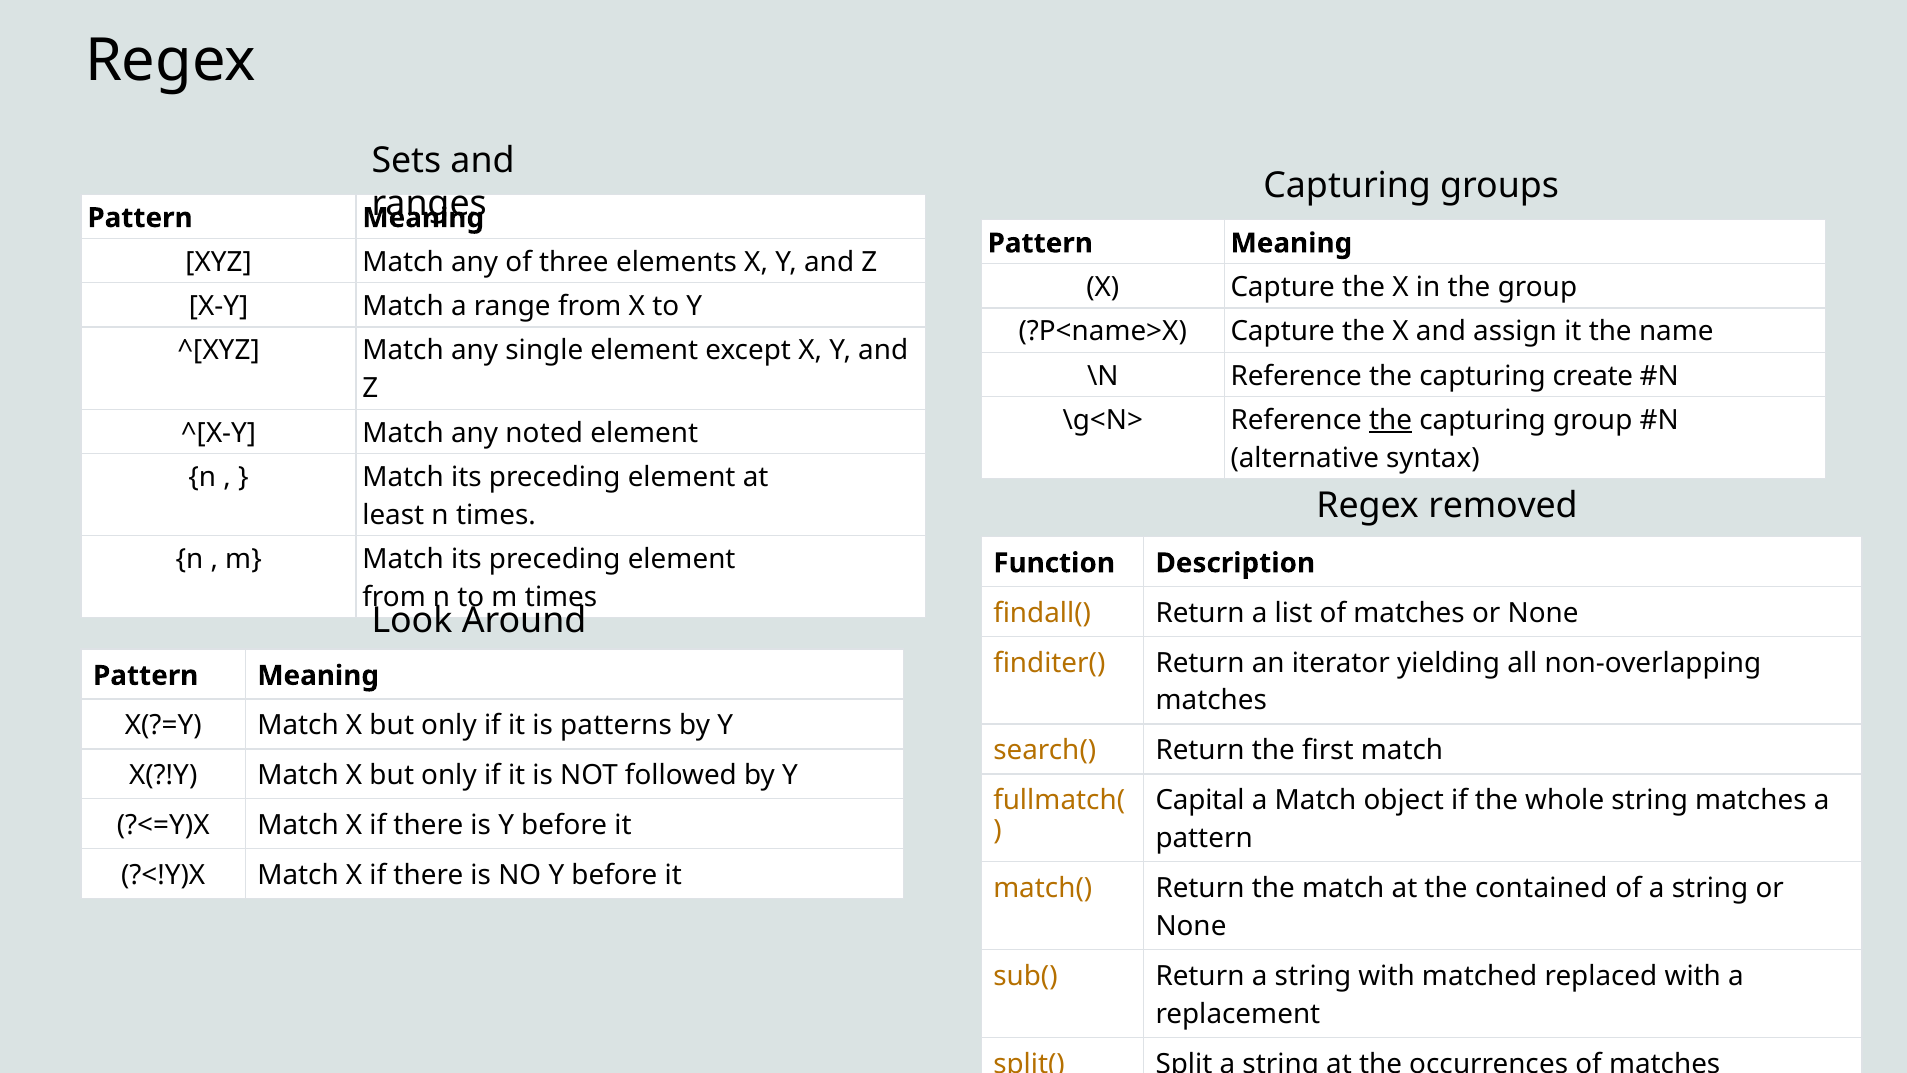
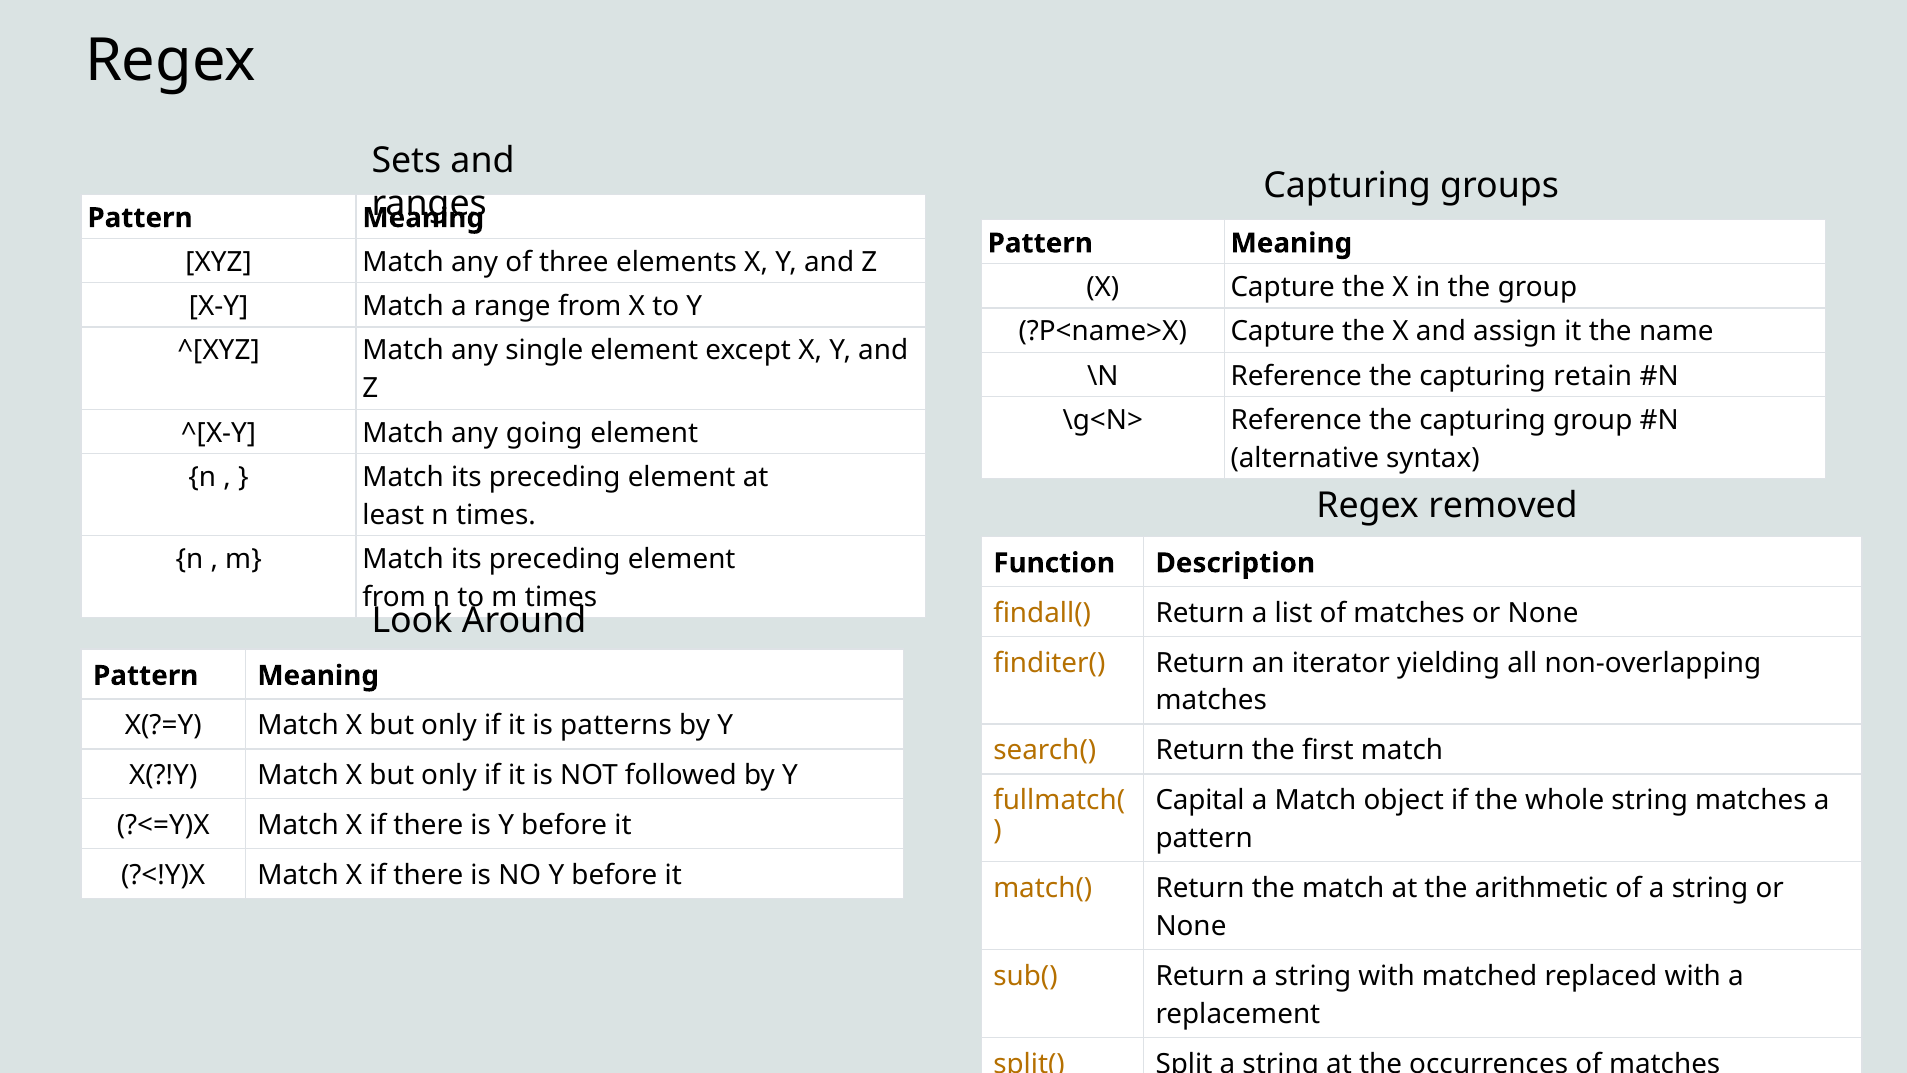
create: create -> retain (1593, 376)
the underline: present -> none (1391, 420)
noted: noted -> going (544, 433)
contained: contained -> arithmetic (1541, 888)
